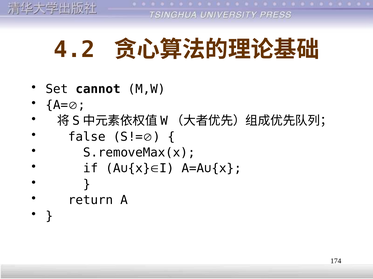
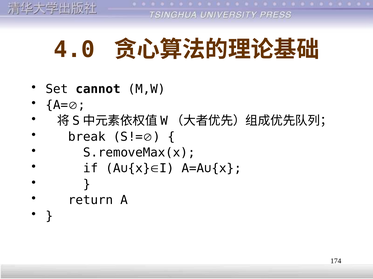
4.2: 4.2 -> 4.0 (74, 50)
false: false -> break (87, 137)
